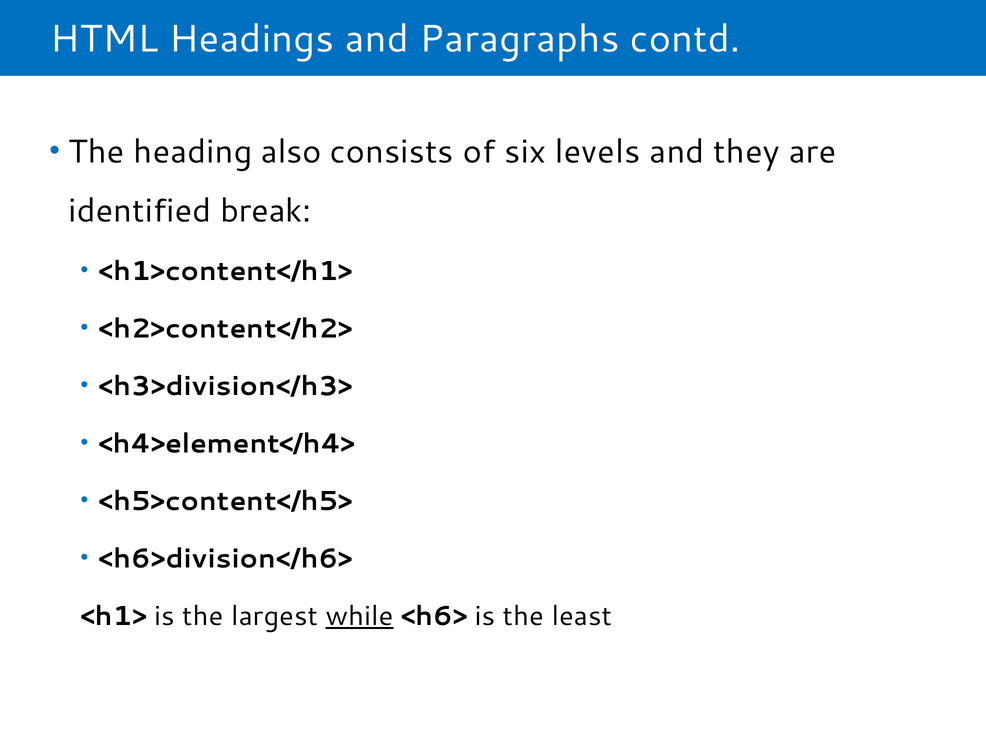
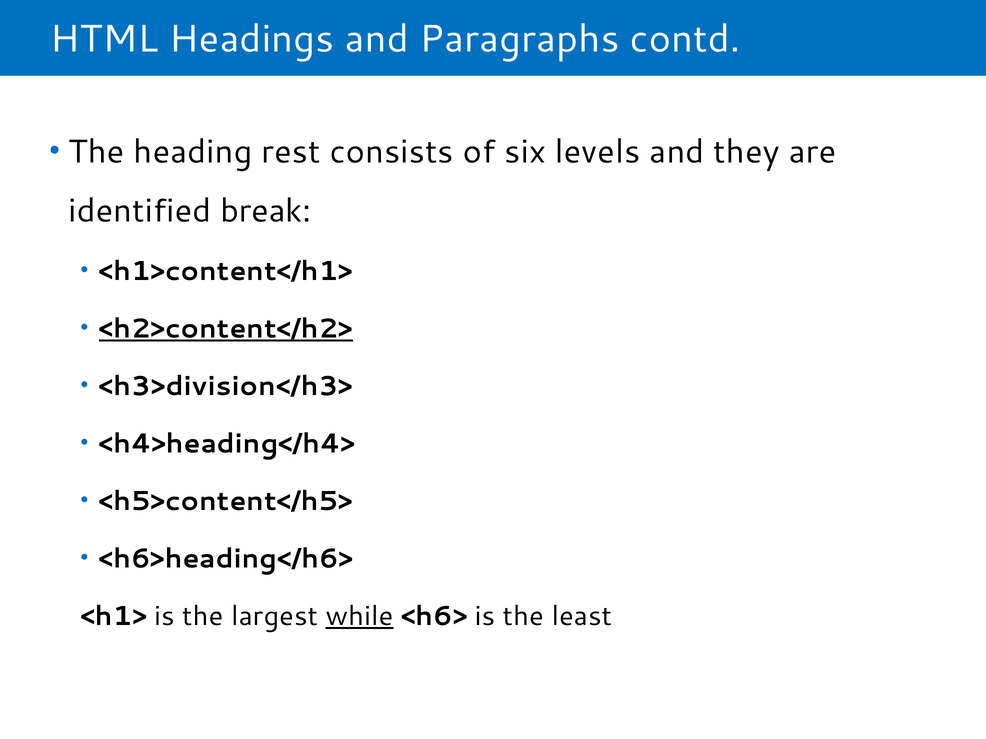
also: also -> rest (291, 152)
<h2>content</h2> underline: none -> present (226, 329)
<h4>element</h4>: <h4>element</h4> -> <h4>heading</h4> (227, 444)
<h6>division</h6>: <h6>division</h6> -> <h6>heading</h6> (226, 559)
